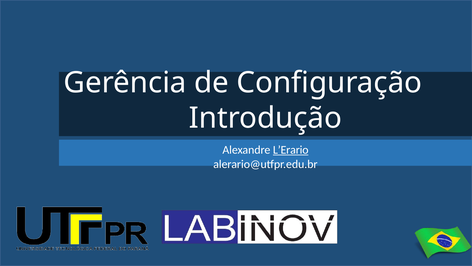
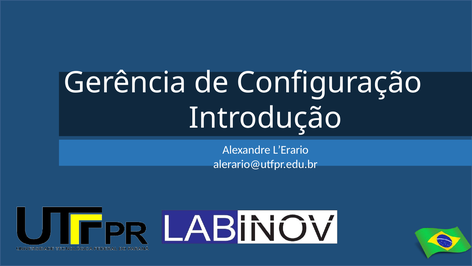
L’Erario underline: present -> none (291, 150)
